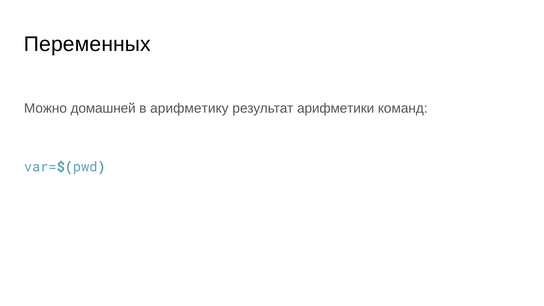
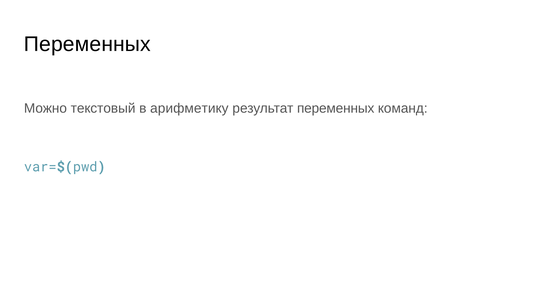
домашней: домашней -> текстовый (103, 108)
результат арифметики: арифметики -> переменных (336, 108)
